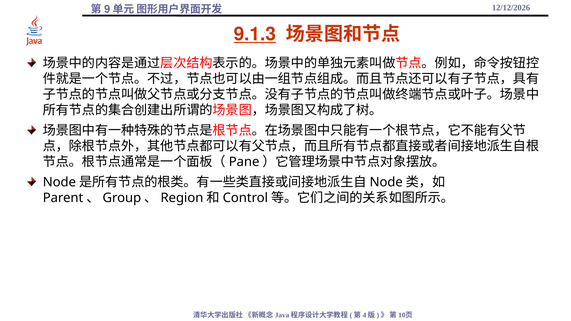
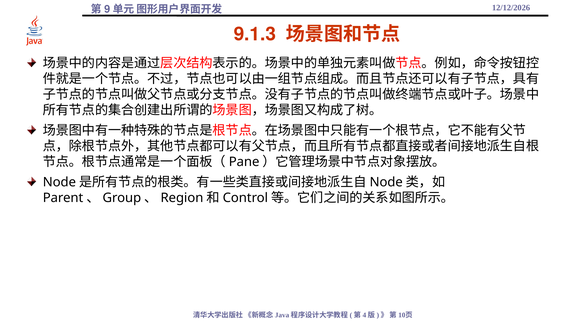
9.1.3 underline: present -> none (255, 34)
